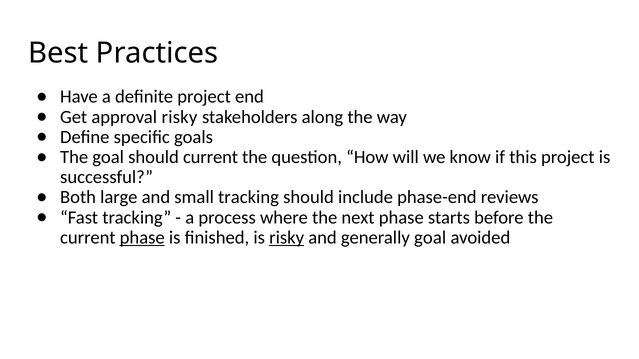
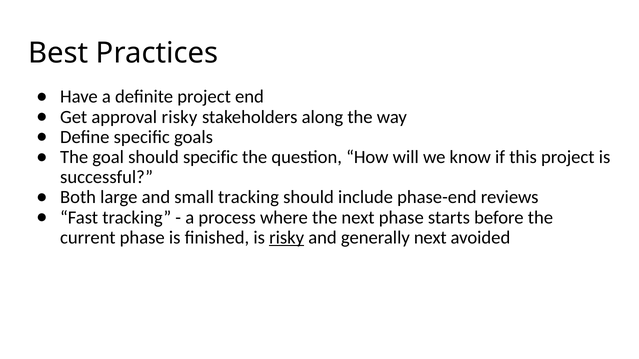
should current: current -> specific (211, 157)
phase underline: present -> none (142, 238)
generally goal: goal -> next (430, 238)
